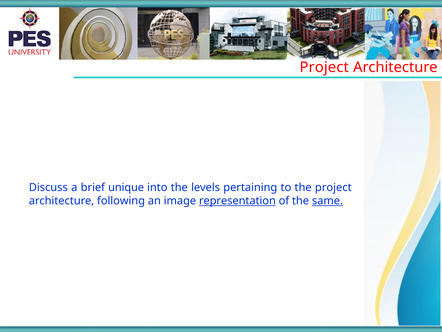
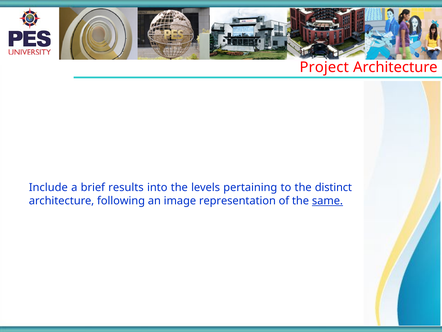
Discuss: Discuss -> Include (48, 187)
unique: unique -> results (126, 187)
the project: project -> distinct (333, 187)
representation underline: present -> none (237, 201)
